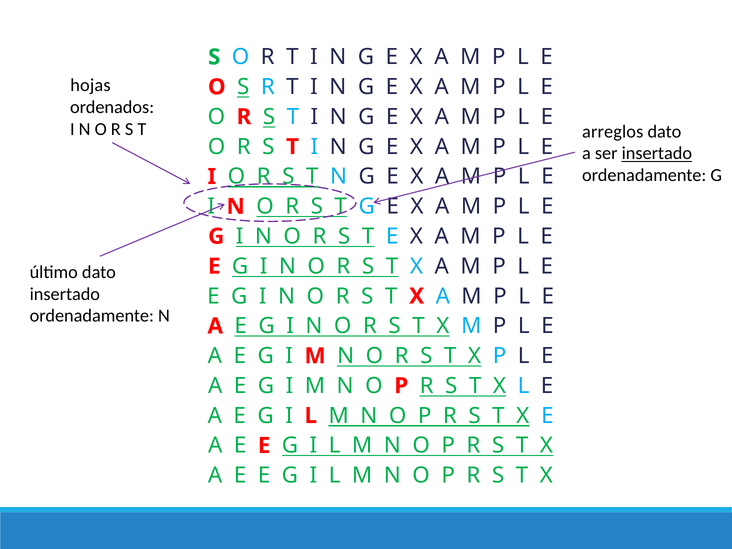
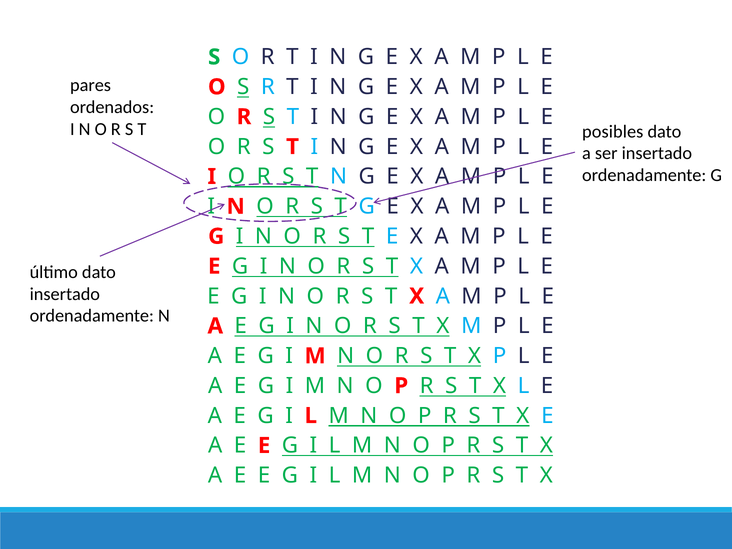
hojas: hojas -> pares (91, 85)
arreglos: arreglos -> posibles (613, 131)
insertado underline: present -> none (657, 153)
